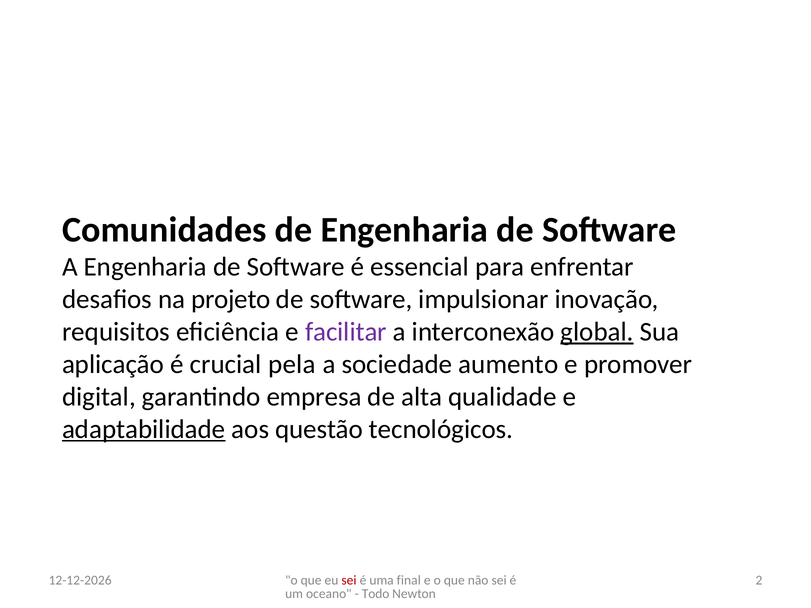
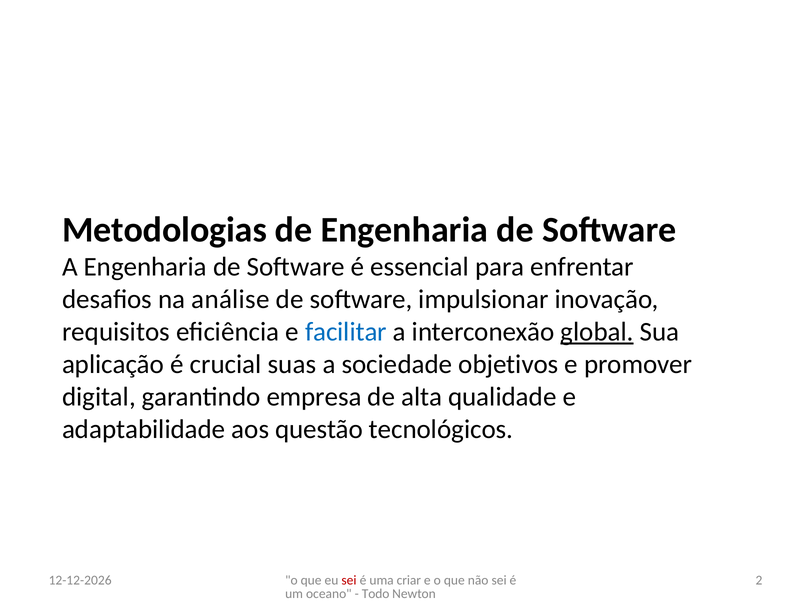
Comunidades: Comunidades -> Metodologias (164, 230)
projeto: projeto -> análise (231, 300)
facilitar colour: purple -> blue (346, 332)
pela: pela -> suas (292, 364)
aumento: aumento -> objetivos (508, 364)
adaptabilidade underline: present -> none (144, 429)
final: final -> criar (409, 581)
